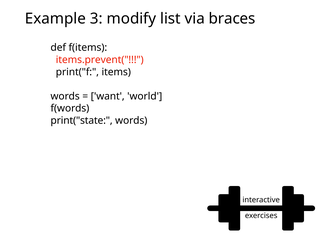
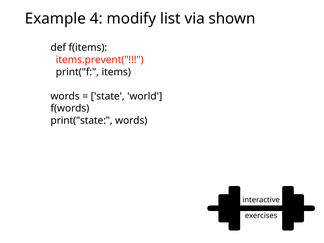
3: 3 -> 4 (96, 19)
braces: braces -> shown (232, 19)
want: want -> state (108, 96)
